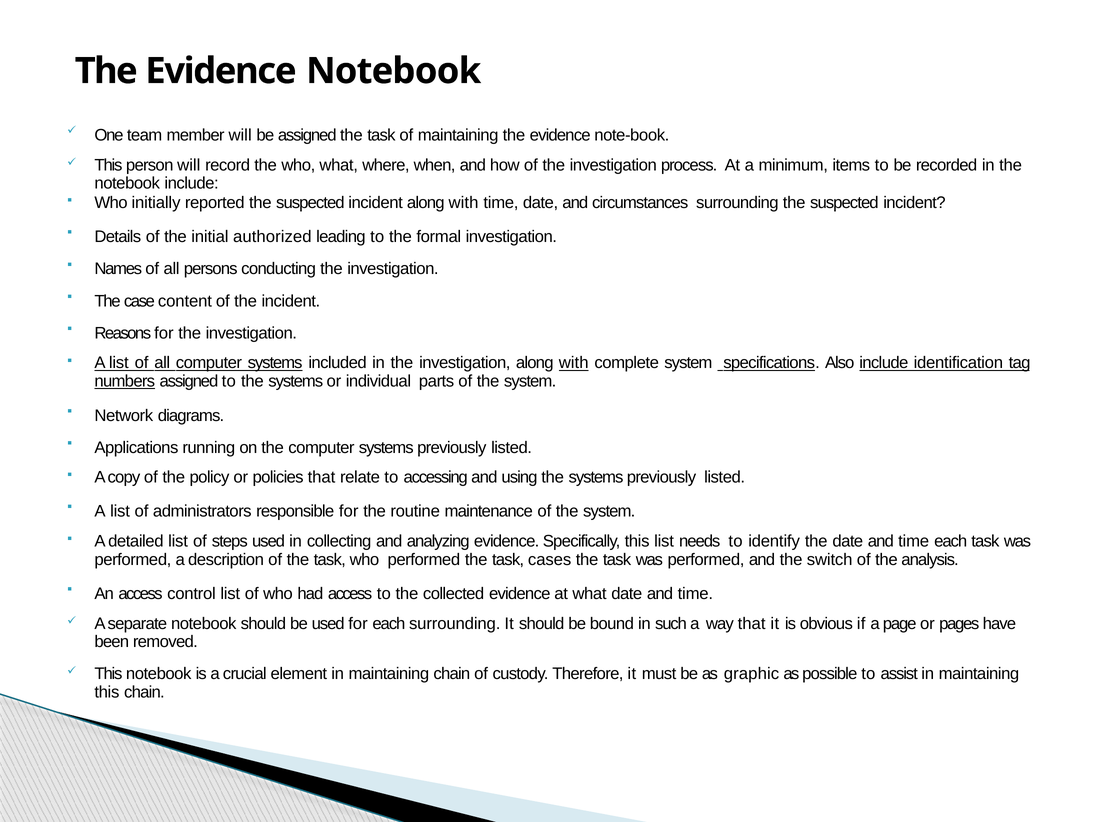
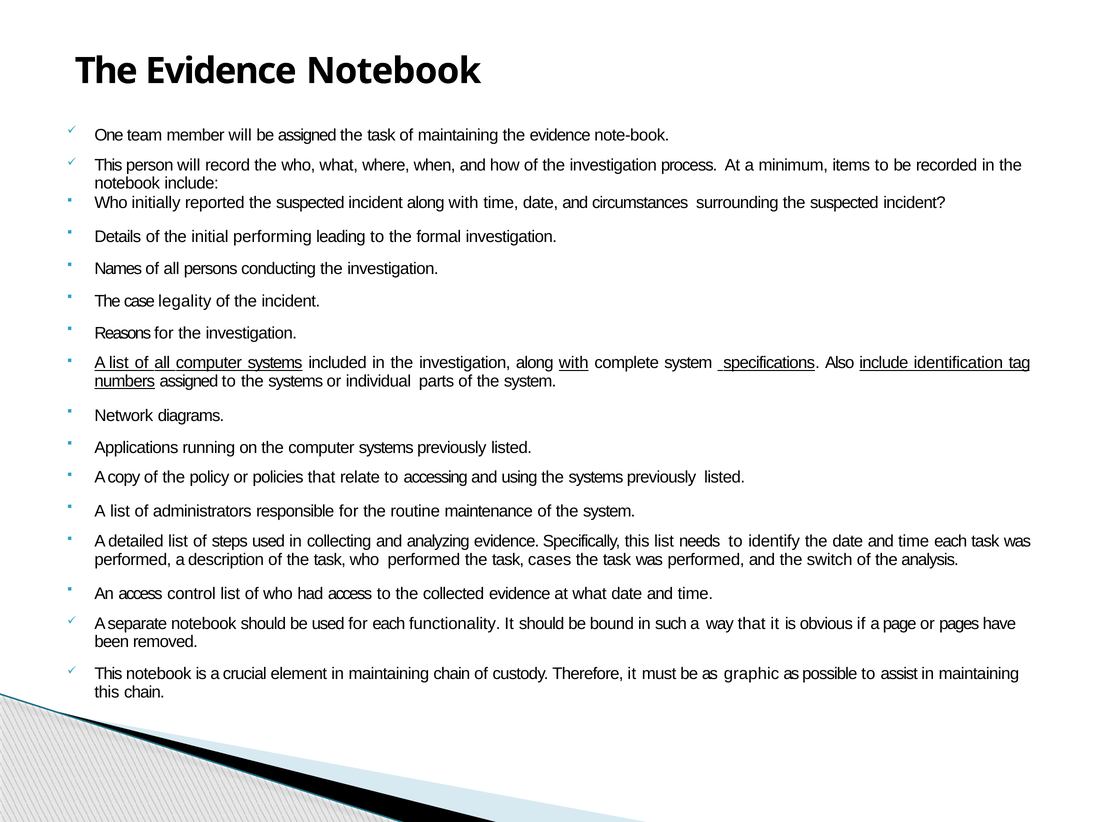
authorized: authorized -> performing (272, 237)
content: content -> legality (185, 301)
each surrounding: surrounding -> functionality (455, 624)
